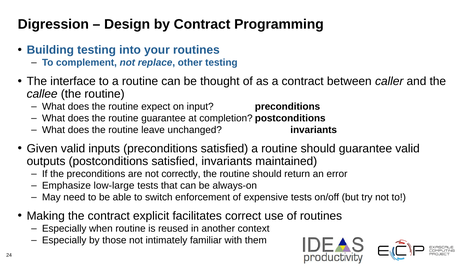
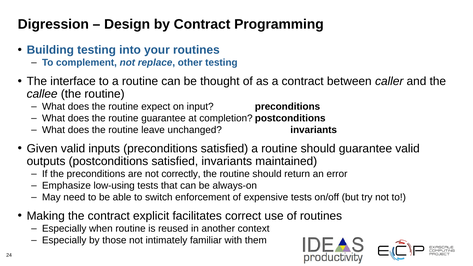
low-large: low-large -> low-using (114, 186)
